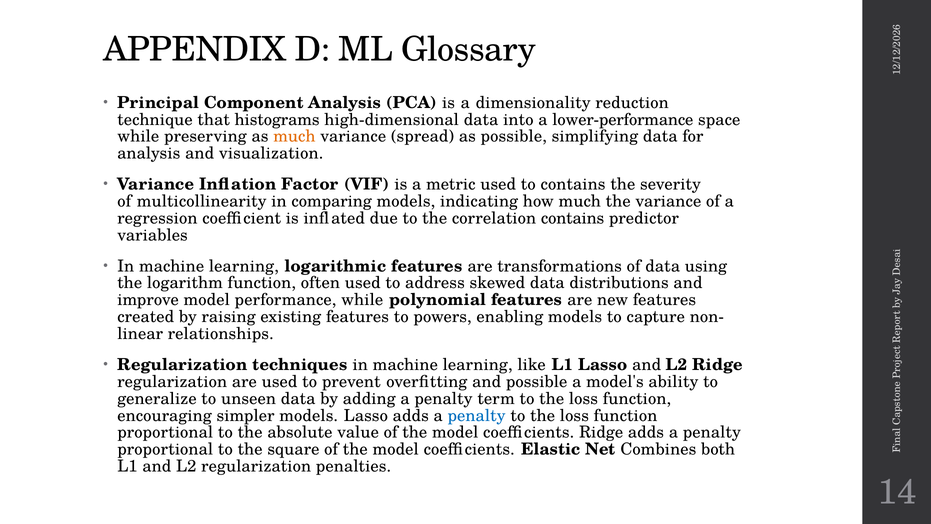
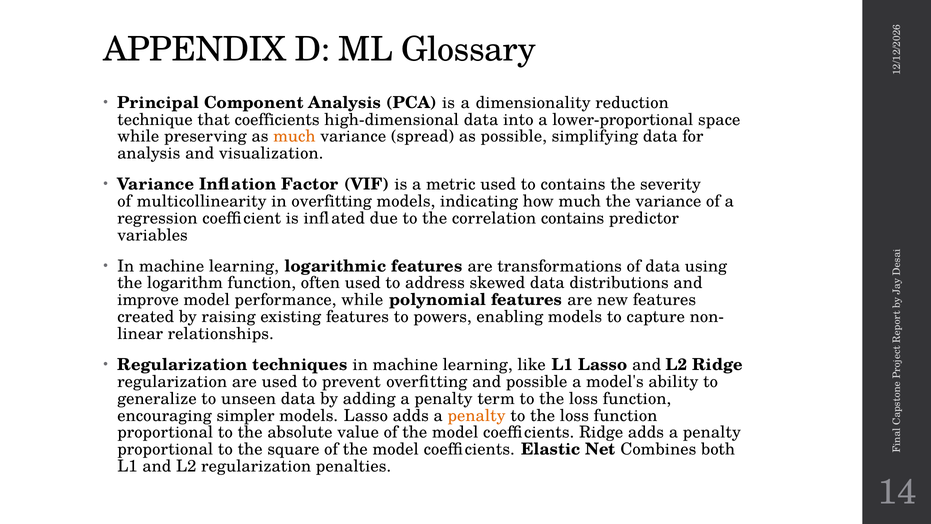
that histograms: histograms -> coefficients (277, 120)
lower-performance: lower-performance -> lower-proportional (623, 120)
in comparing: comparing -> overfitting (332, 201)
penalty colour: blue -> orange (477, 415)
